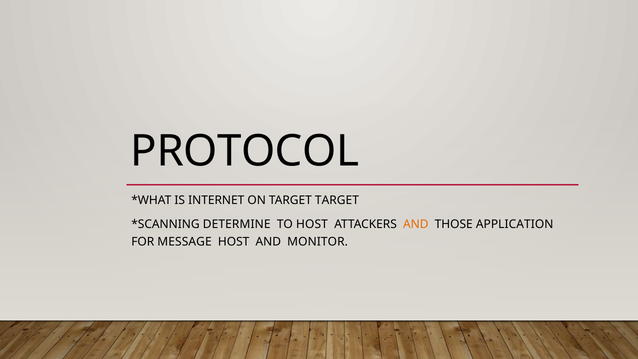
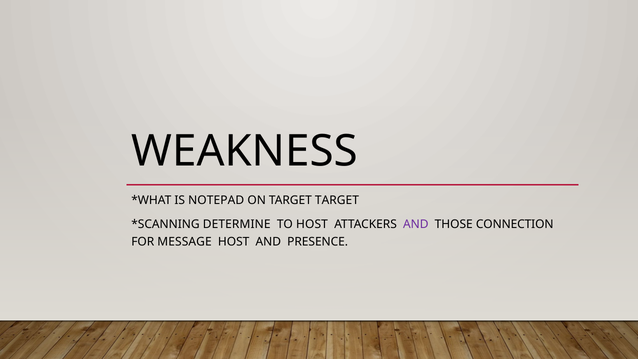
PROTOCOL: PROTOCOL -> WEAKNESS (245, 151)
INTERNET: INTERNET -> NOTEPAD (216, 200)
AND colour: orange -> purple (416, 224)
APPLICATION: APPLICATION -> CONNECTION (515, 224)
MONITOR: MONITOR -> PRESENCE (318, 242)
